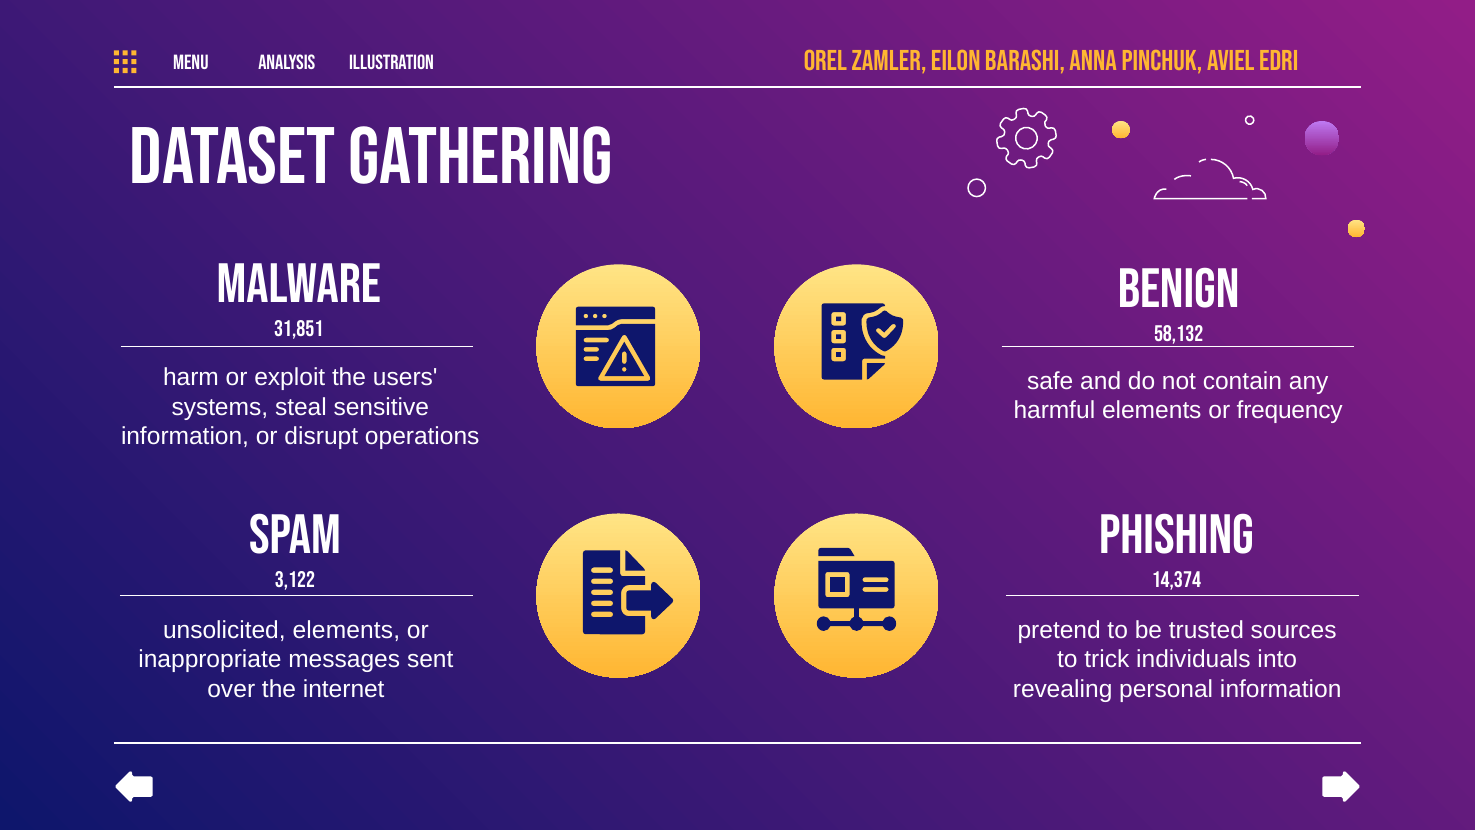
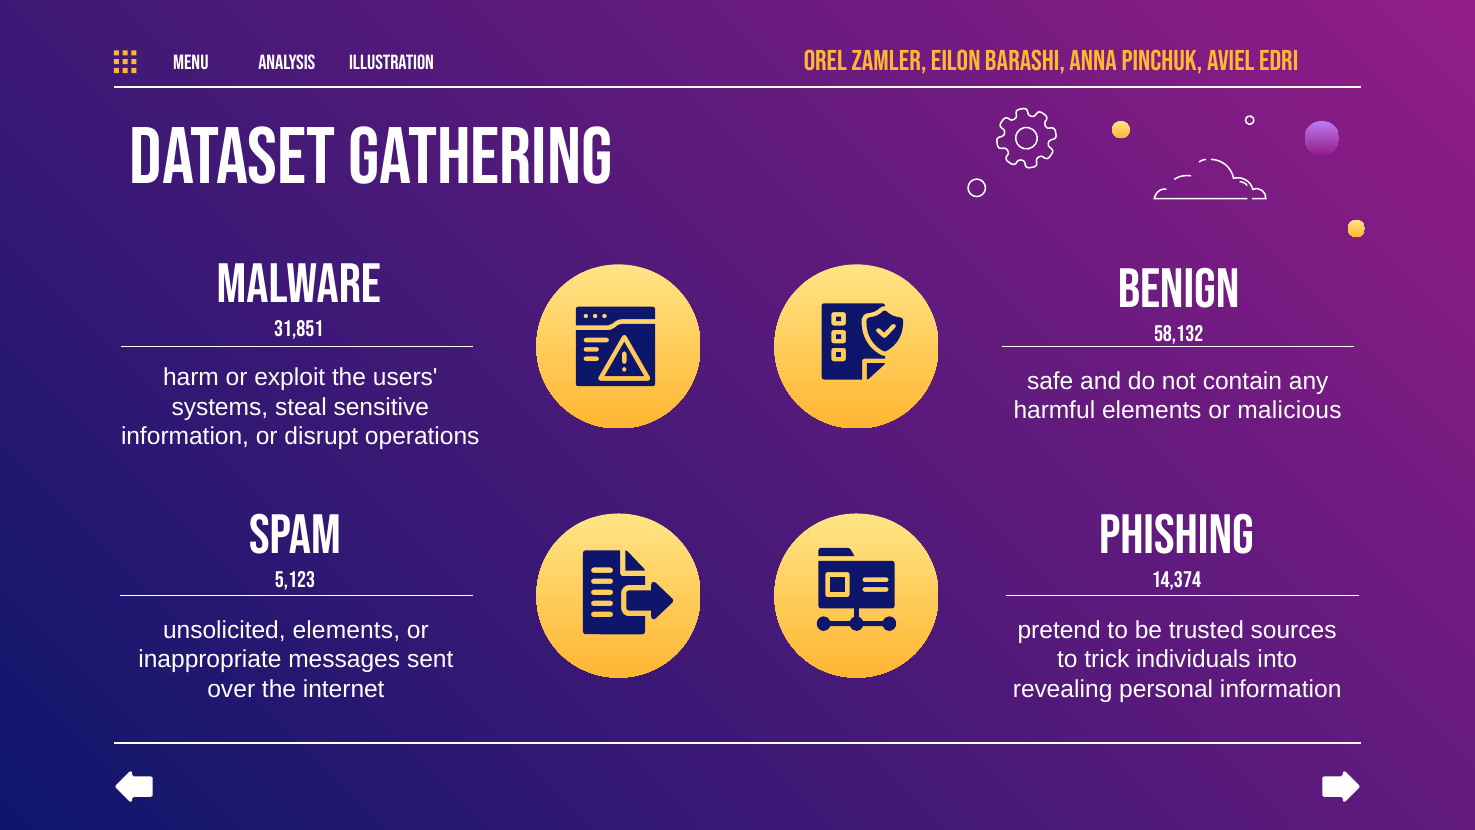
frequency: frequency -> malicious (1289, 410)
3,122: 3,122 -> 5,123 (295, 580)
